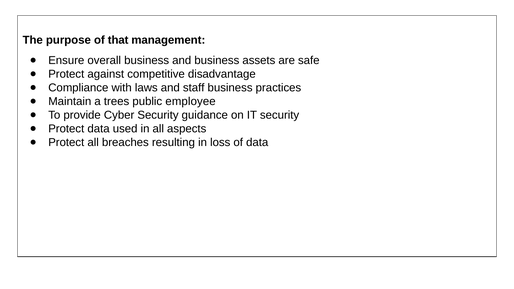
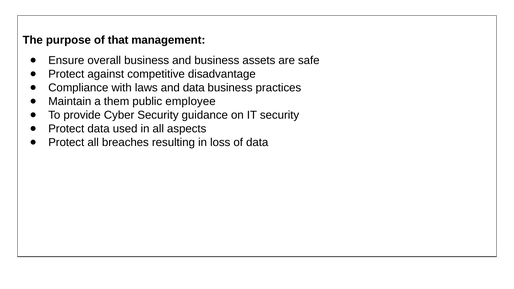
and staff: staff -> data (194, 88)
trees: trees -> them (117, 101)
